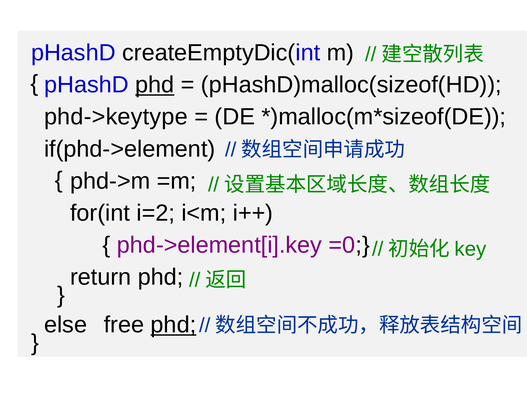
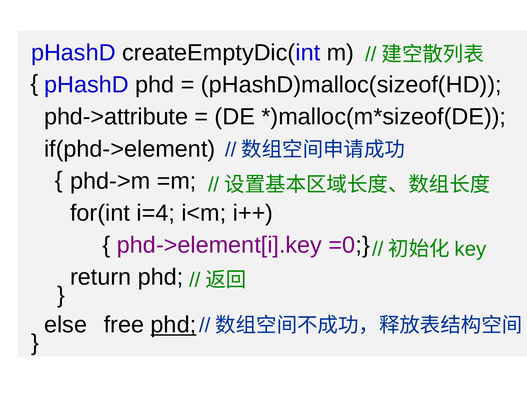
phd underline: present -> none (155, 85)
phd->keytype: phd->keytype -> phd->attribute (116, 117)
i=2: i=2 -> i=4 (156, 213)
